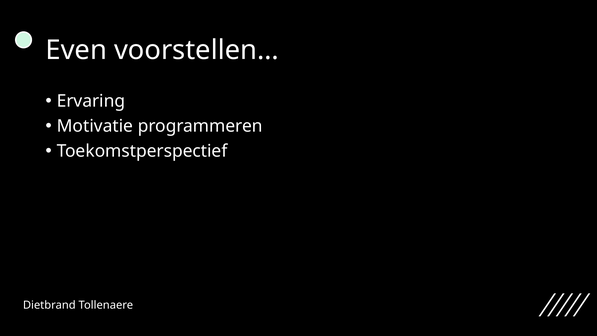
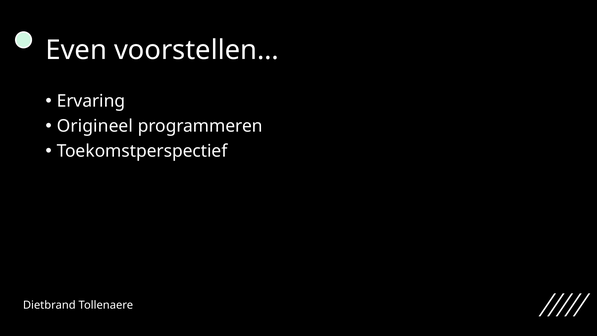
Motivatie: Motivatie -> Origineel (95, 126)
